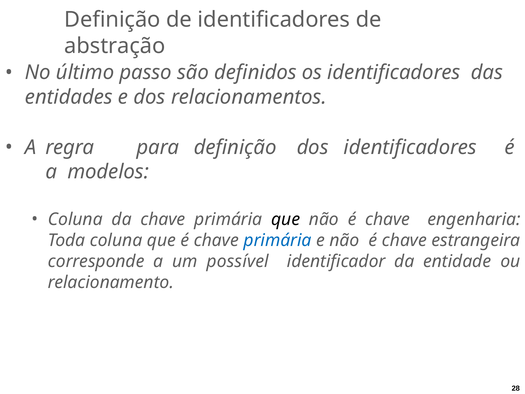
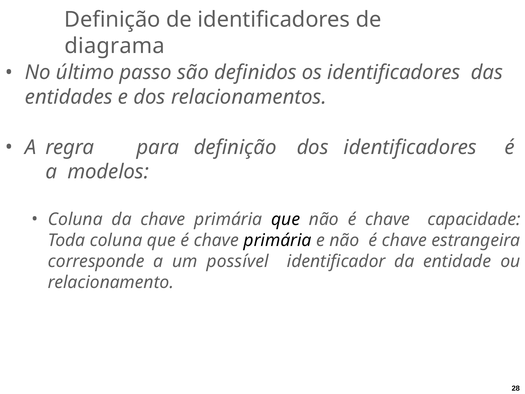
abstração: abstração -> diagrama (115, 46)
engenharia: engenharia -> capacidade (474, 219)
primária colour: blue -> black (278, 240)
